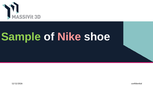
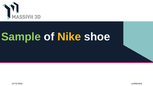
Nike colour: pink -> yellow (69, 37)
